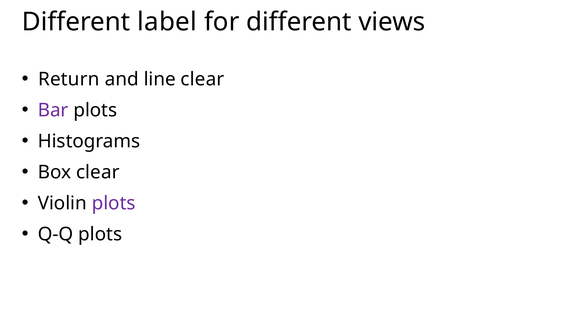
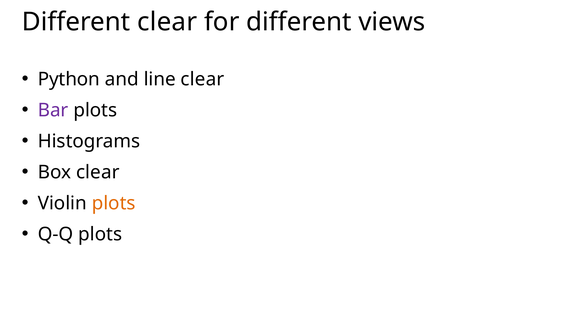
Different label: label -> clear (167, 22)
Return: Return -> Python (69, 79)
plots colour: purple -> orange (114, 203)
